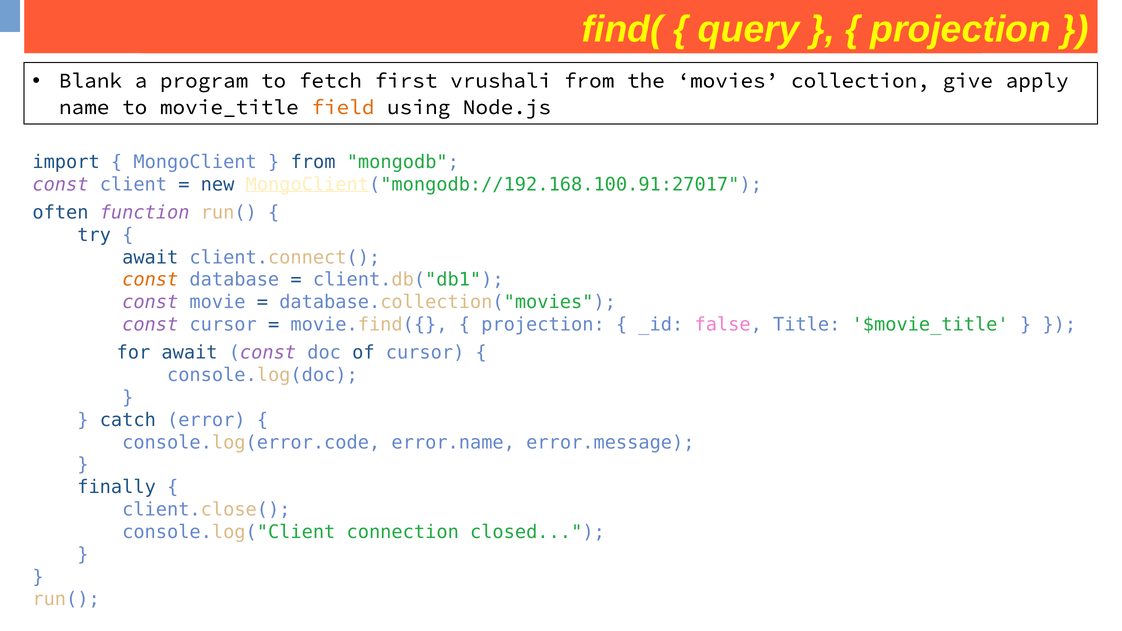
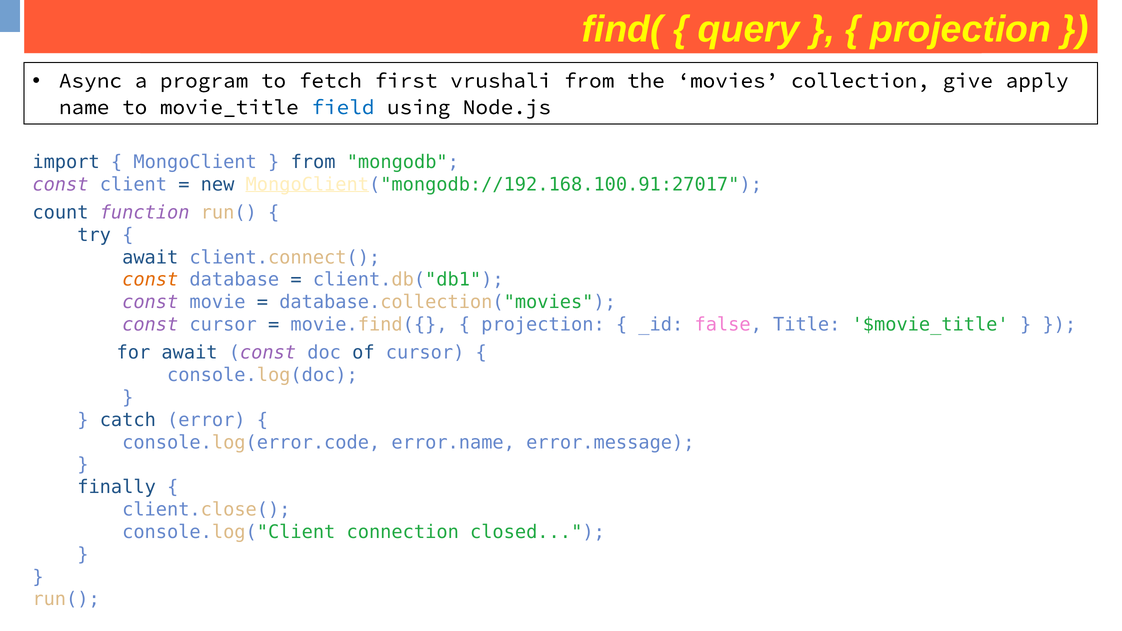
Blank: Blank -> Async (90, 81)
field colour: orange -> blue (343, 107)
often: often -> count (61, 213)
